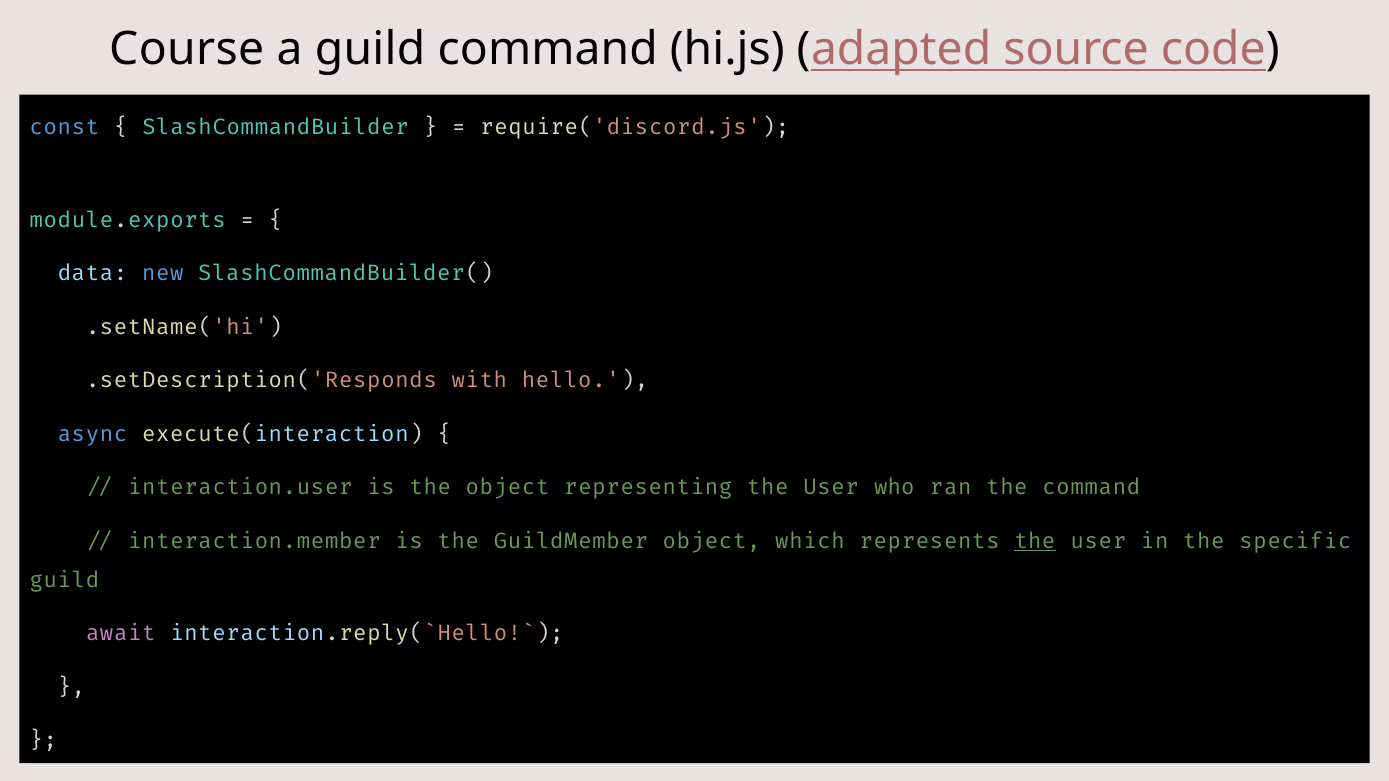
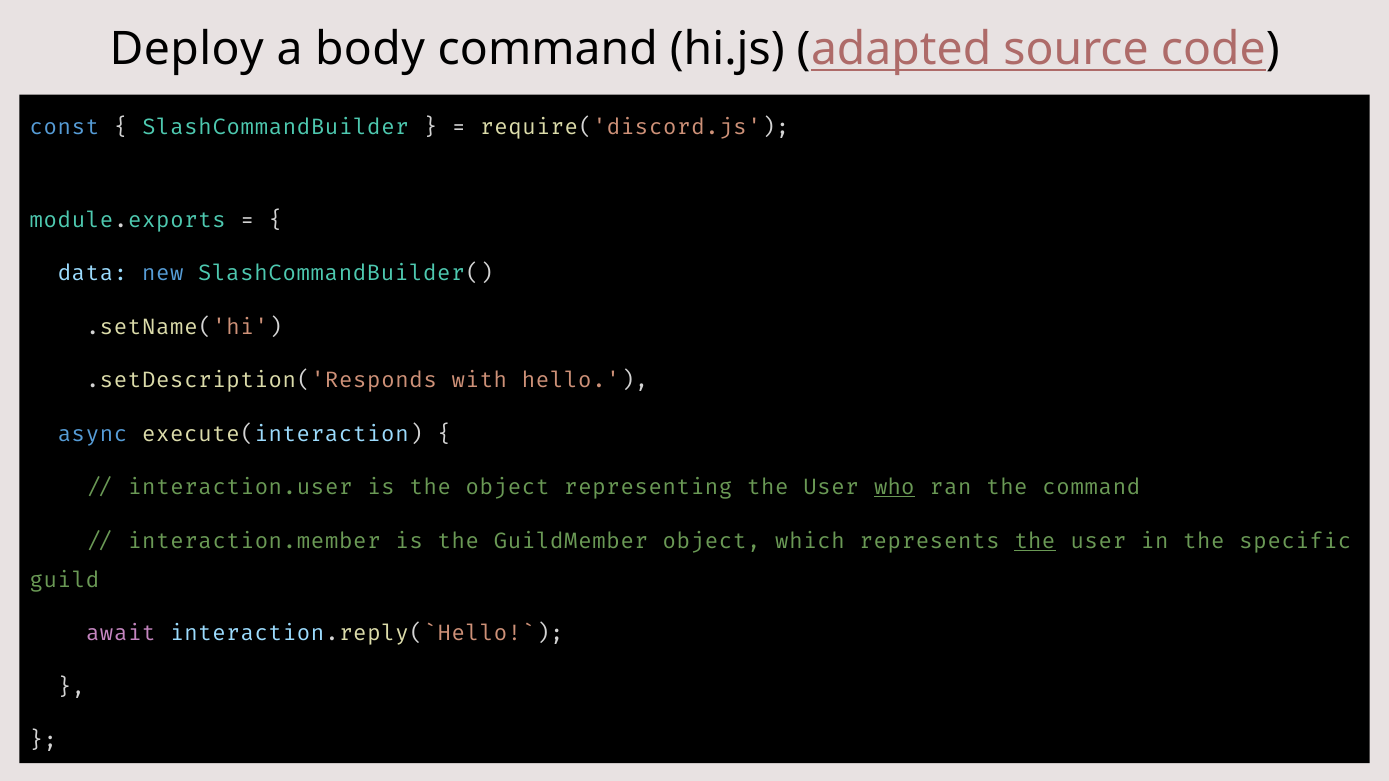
Course: Course -> Deploy (187, 49)
a guild: guild -> body (370, 49)
who underline: none -> present (894, 488)
